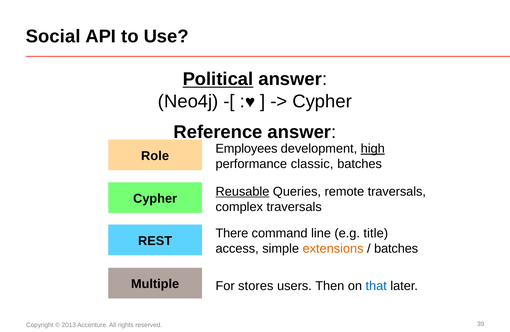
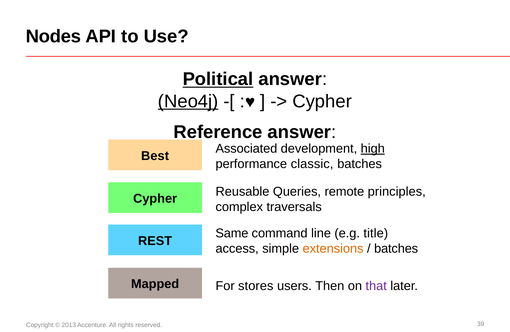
Social: Social -> Nodes (53, 36)
Neo4j underline: none -> present (188, 101)
Employees: Employees -> Associated (246, 148)
Role: Role -> Best (155, 156)
Reusable underline: present -> none (242, 191)
remote traversals: traversals -> principles (397, 191)
There: There -> Same (232, 233)
Multiple: Multiple -> Mapped (155, 284)
that colour: blue -> purple (376, 286)
